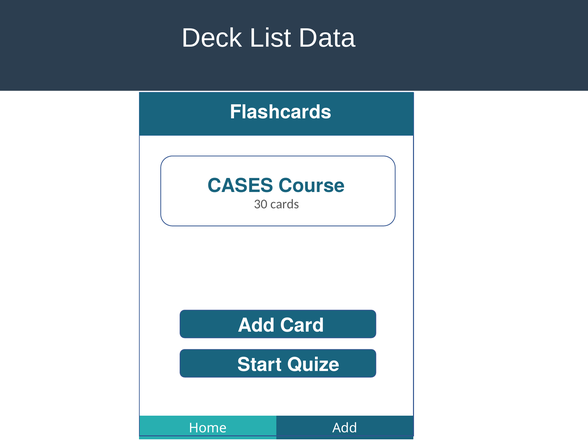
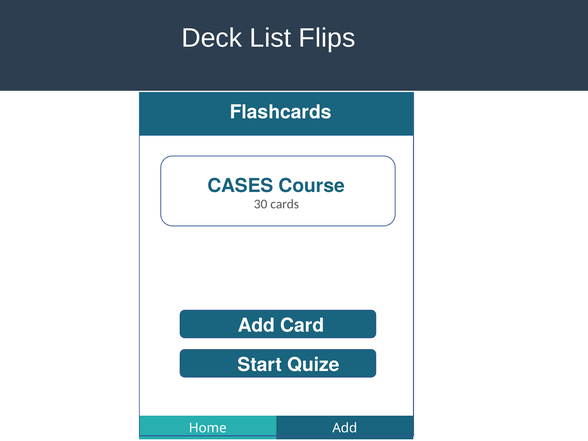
Data: Data -> Flips (327, 38)
